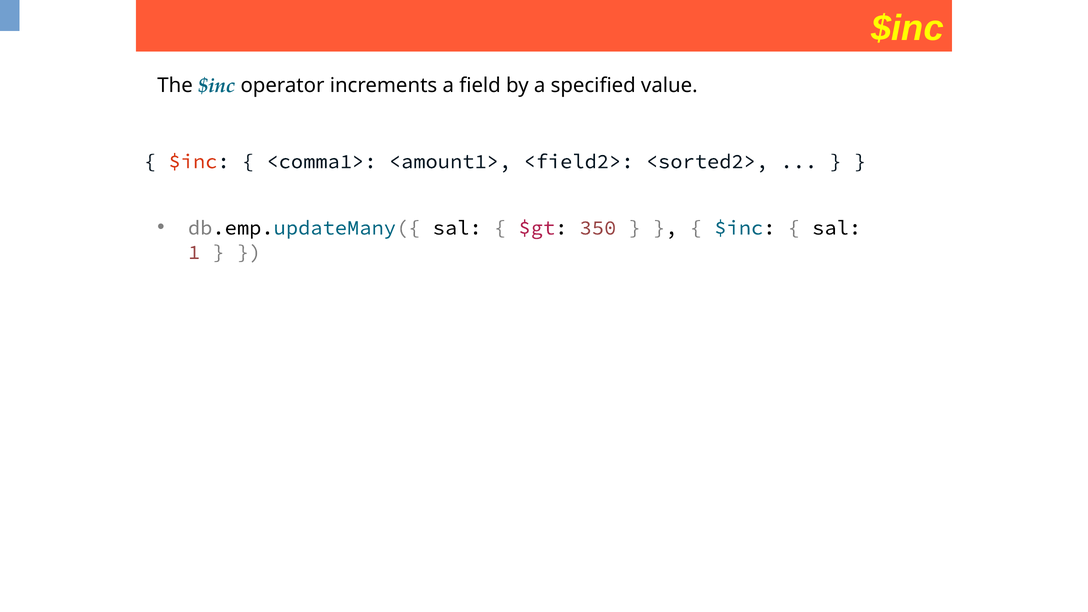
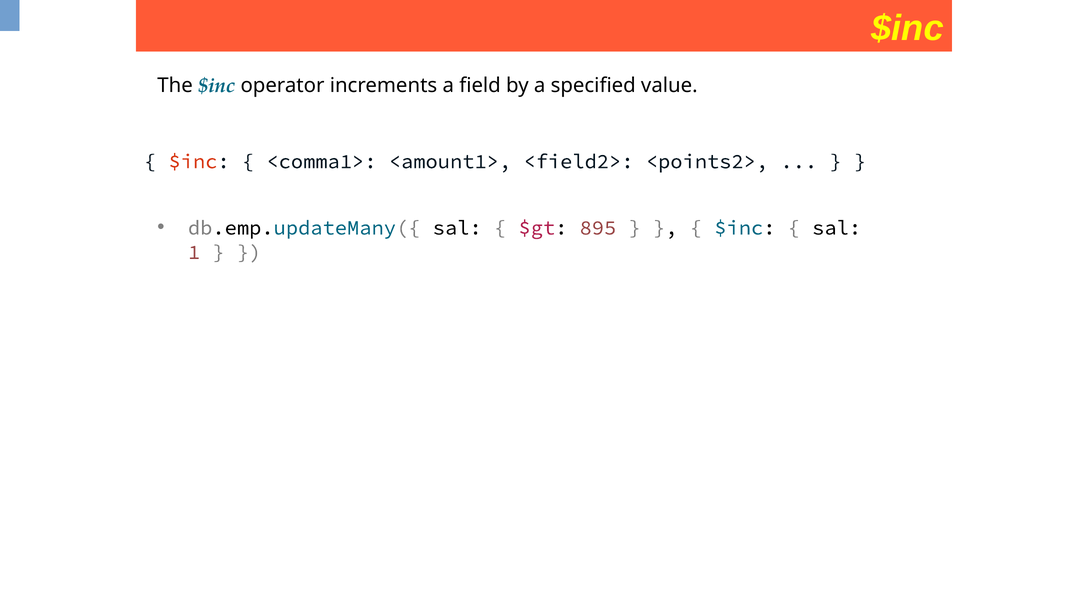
<sorted2>: <sorted2> -> <points2> (707, 161)
350: 350 -> 895 (598, 228)
